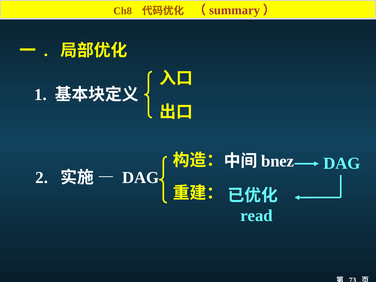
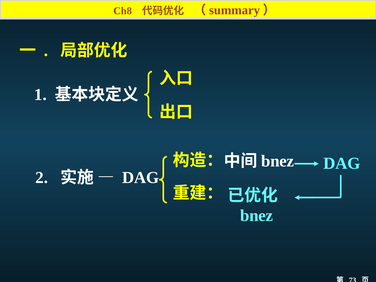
read: read -> bnez (257, 216)
